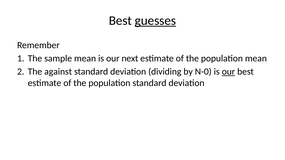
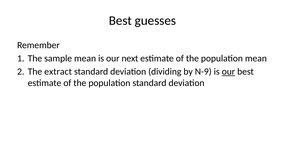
guesses underline: present -> none (155, 21)
against: against -> extract (58, 72)
N-0: N-0 -> N-9 (203, 72)
